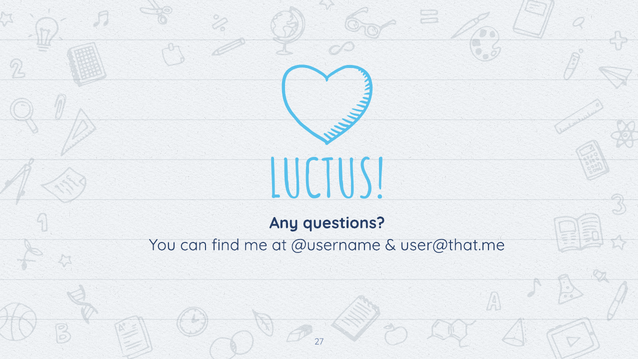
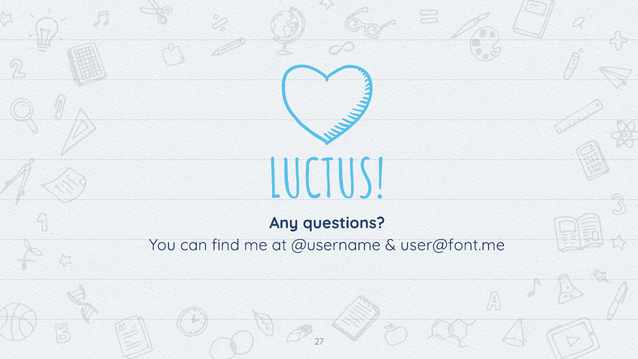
user@that.me: user@that.me -> user@font.me (453, 245)
